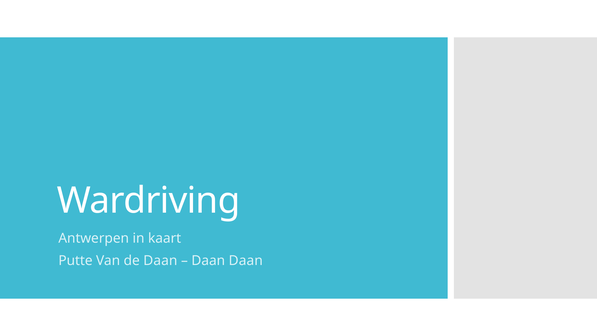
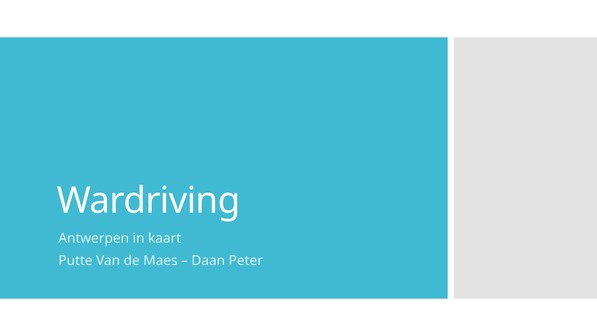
de Daan: Daan -> Maes (160, 260)
Daan Daan: Daan -> Peter (246, 260)
